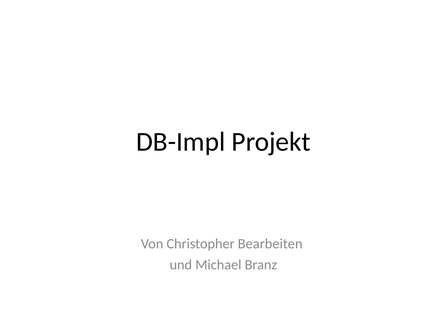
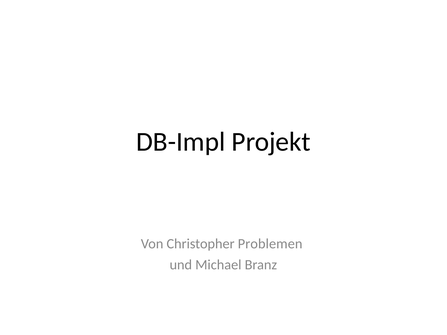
Bearbeiten: Bearbeiten -> Problemen (270, 244)
